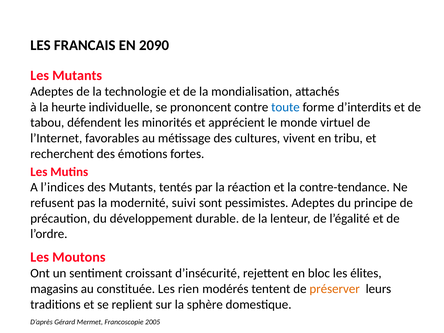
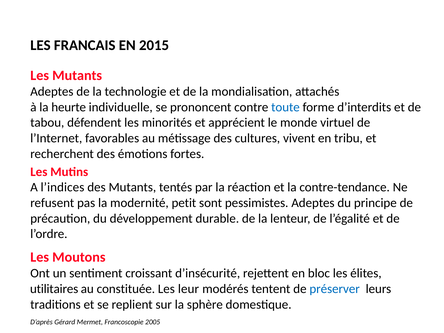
2090: 2090 -> 2015 (154, 45)
suivi: suivi -> petit (184, 203)
magasins: magasins -> utilitaires (54, 289)
rien: rien -> leur (188, 289)
préserver colour: orange -> blue (335, 289)
